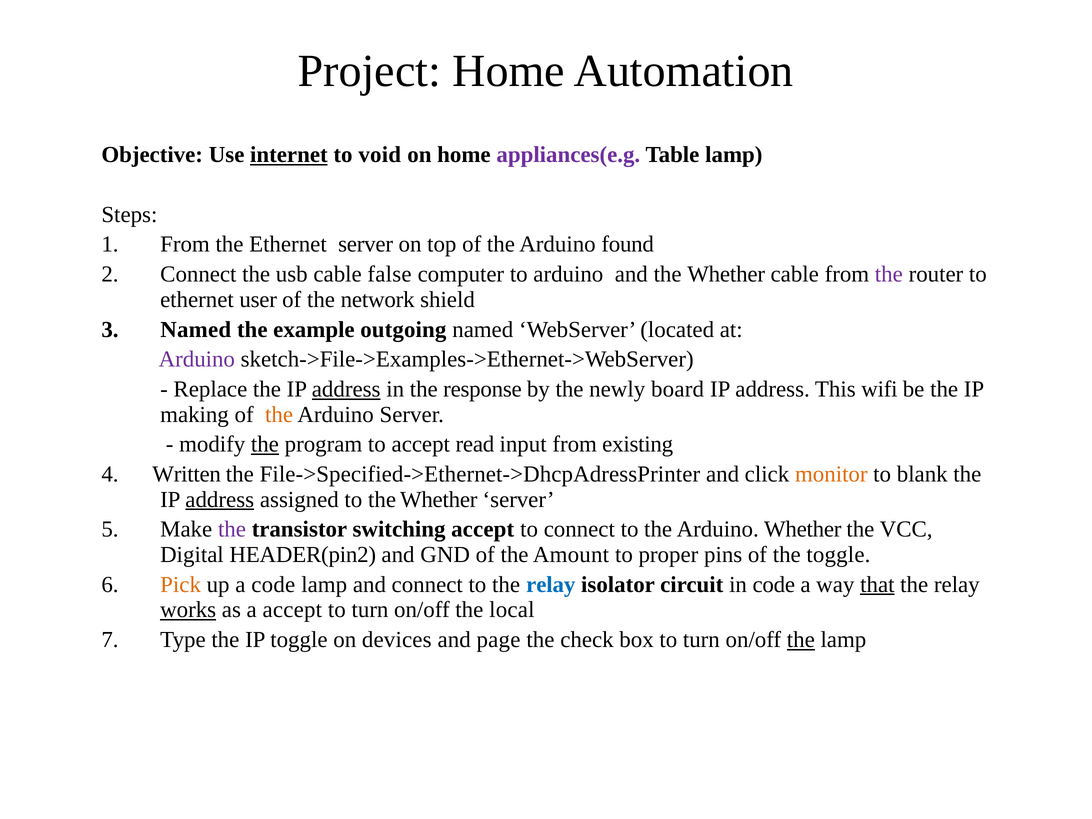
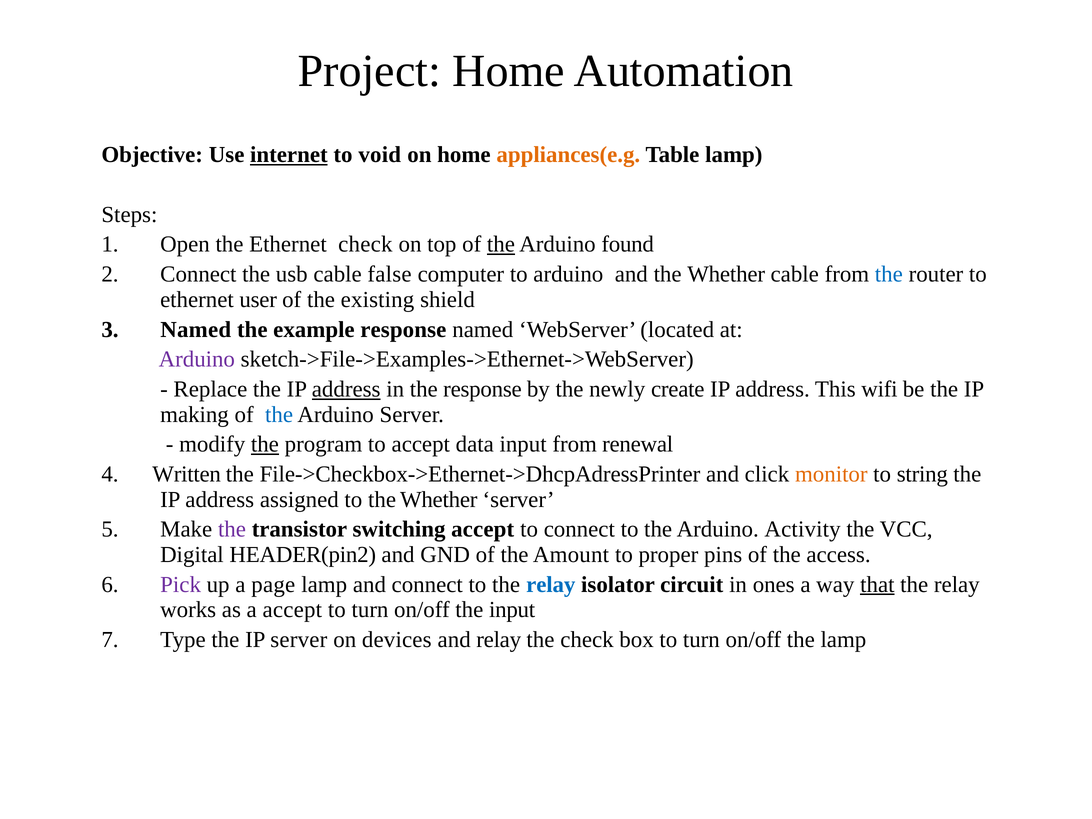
appliances(e.g colour: purple -> orange (568, 155)
From: From -> Open (185, 244)
Ethernet server: server -> check (365, 244)
the underline: none -> present (501, 244)
the colour: purple -> blue (889, 274)
network: network -> existing (378, 300)
example outgoing: outgoing -> response (403, 329)
board: board -> create (678, 389)
the colour: orange -> blue (279, 414)
read: read -> data (475, 444)
existing: existing -> renewal (638, 444)
File->Specified->Ethernet->DhcpAdressPrinter: File->Specified->Ethernet->DhcpAdressPrinter -> File->Checkbox->Ethernet->DhcpAdressPrinter (480, 474)
blank: blank -> string (922, 474)
address underline: present -> none (220, 500)
Arduino Whether: Whether -> Activity (803, 529)
the toggle: toggle -> access (839, 555)
Pick colour: orange -> purple (181, 585)
a code: code -> page (273, 585)
in code: code -> ones (774, 585)
works underline: present -> none (188, 610)
the local: local -> input (512, 610)
IP toggle: toggle -> server (299, 640)
and page: page -> relay (499, 640)
the underline: present -> none (801, 640)
